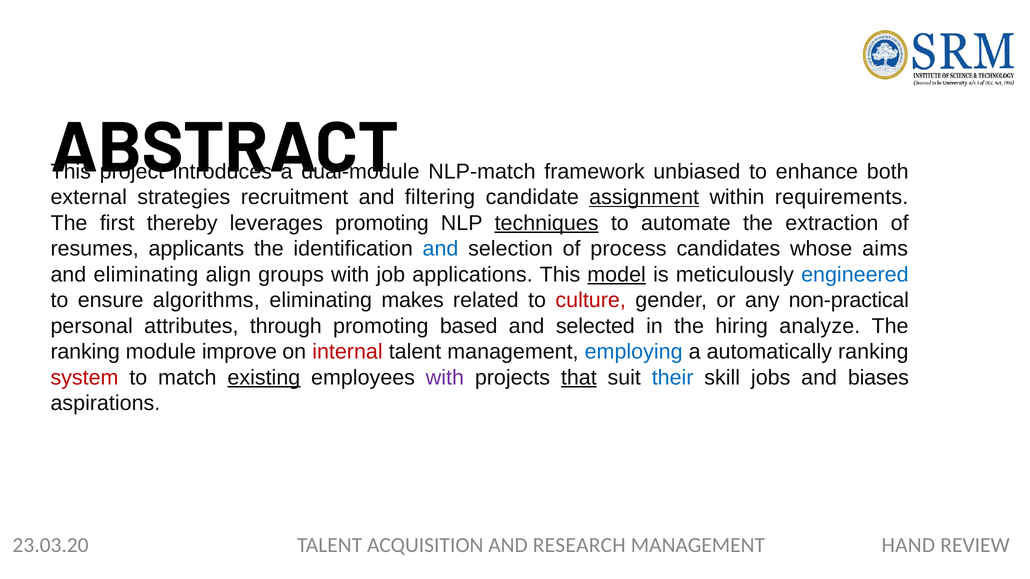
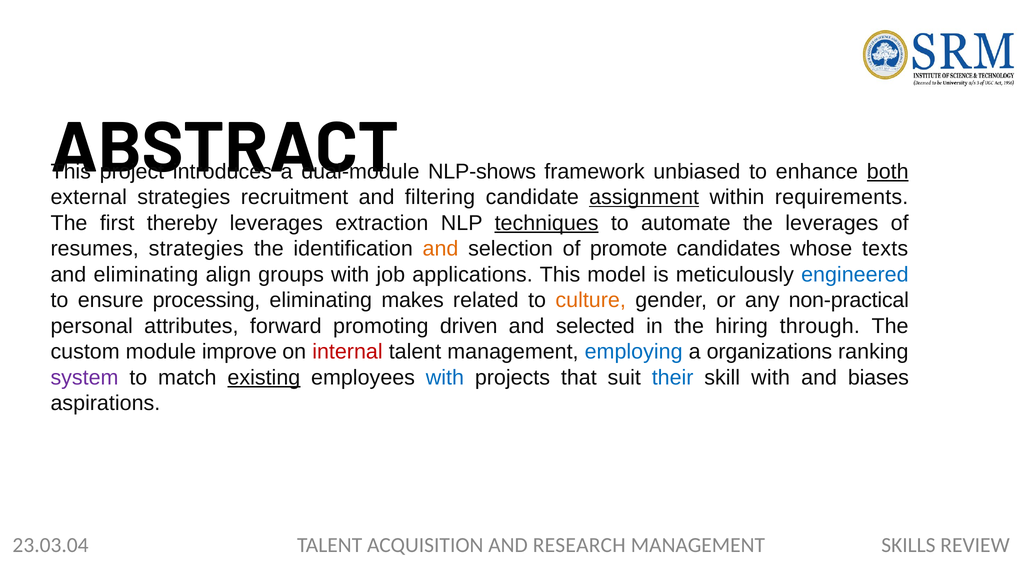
NLP-match: NLP-match -> NLP-shows (482, 172)
both underline: none -> present (888, 172)
leverages promoting: promoting -> extraction (382, 223)
the extraction: extraction -> leverages (832, 223)
resumes applicants: applicants -> strategies (196, 249)
and colour: blue -> orange (440, 249)
process: process -> promote (629, 249)
aims: aims -> texts (885, 249)
model underline: present -> none (617, 275)
algorithms: algorithms -> processing (207, 300)
culture colour: red -> orange (591, 300)
through: through -> forward (286, 326)
based: based -> driven (469, 326)
analyze: analyze -> through (820, 326)
ranking: ranking -> custom (85, 352)
automatically: automatically -> organizations (769, 352)
system colour: red -> purple (84, 378)
with colour: purple -> blue (445, 378)
that underline: present -> none (579, 378)
skill jobs: jobs -> with (771, 378)
23.03.20: 23.03.20 -> 23.03.04 (51, 546)
HAND: HAND -> SKILLS (908, 546)
